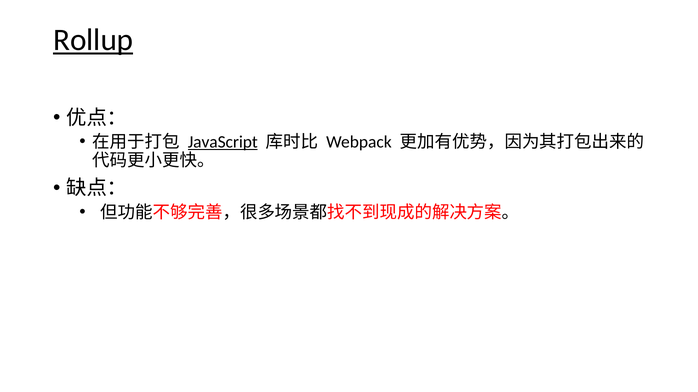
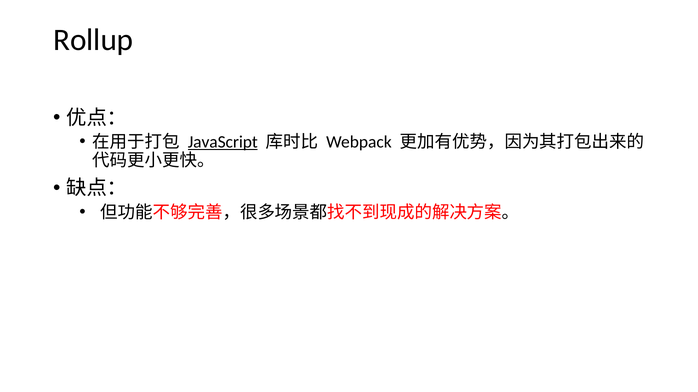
Rollup underline: present -> none (93, 40)
